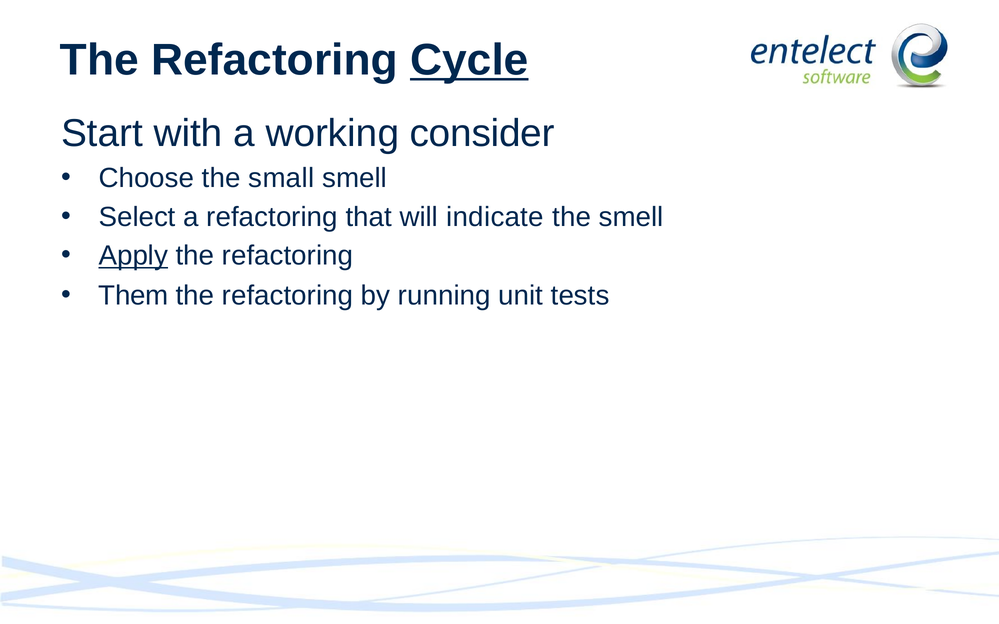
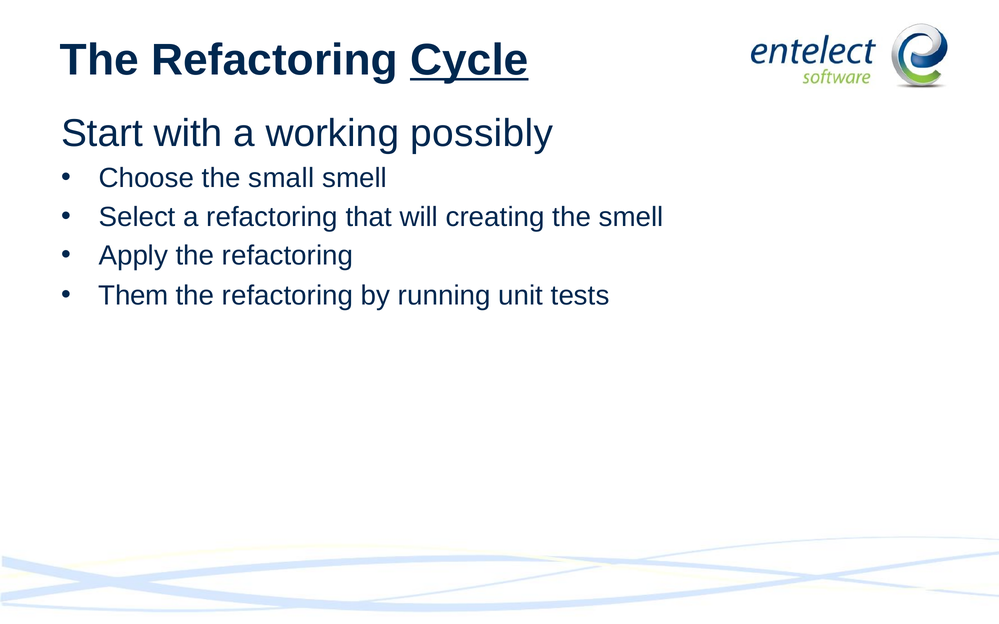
consider: consider -> possibly (482, 133)
indicate: indicate -> creating (495, 217)
Apply underline: present -> none (133, 256)
